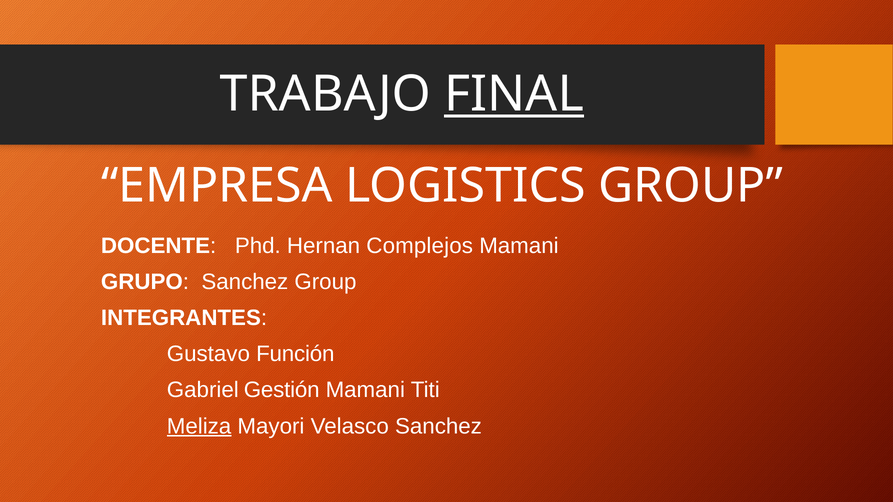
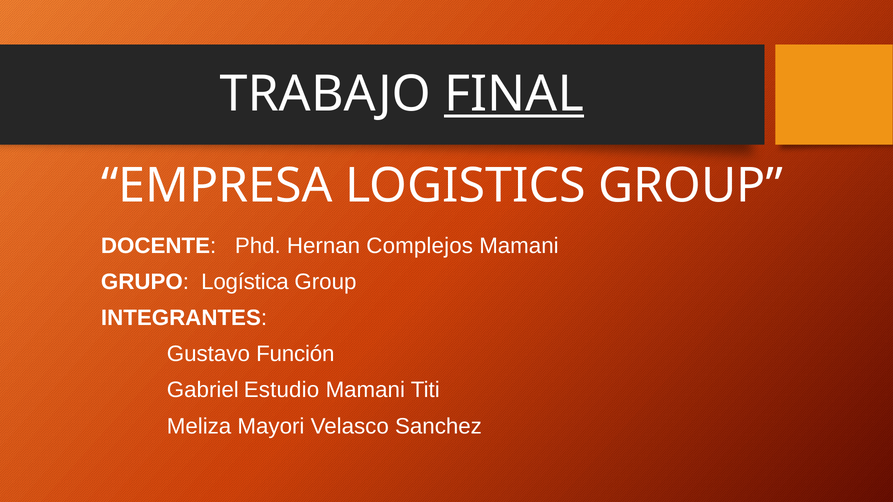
GRUPO Sanchez: Sanchez -> Logística (245, 282)
Gestión: Gestión -> Estudio (282, 390)
Meliza underline: present -> none (199, 426)
